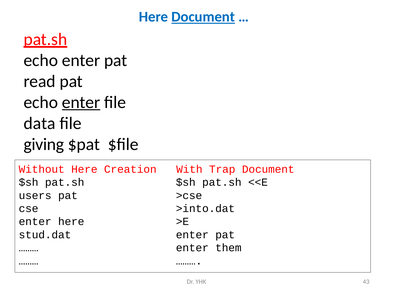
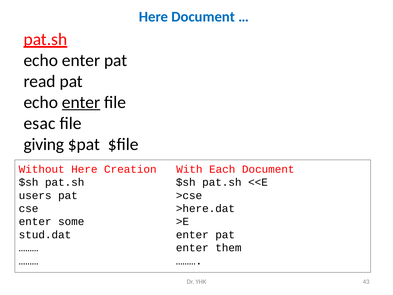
Document underline: present -> none (203, 17)
data: data -> esac (40, 123)
Trap: Trap -> Each (222, 169)
>into.dat: >into.dat -> >here.dat (205, 208)
enter here: here -> some (71, 221)
